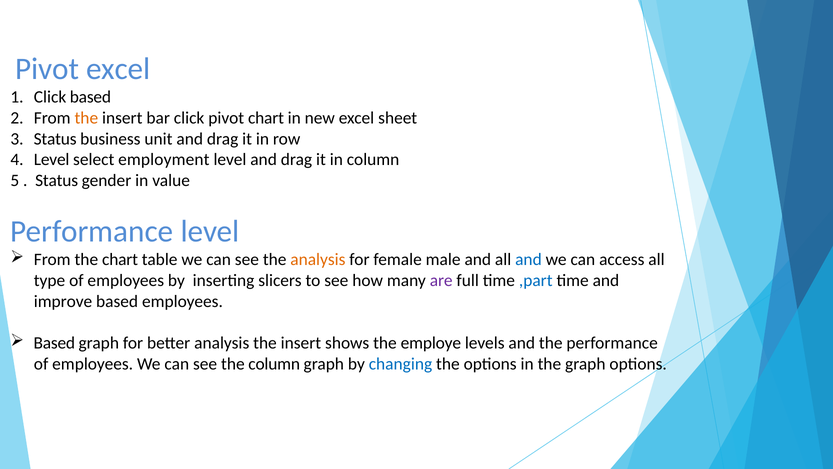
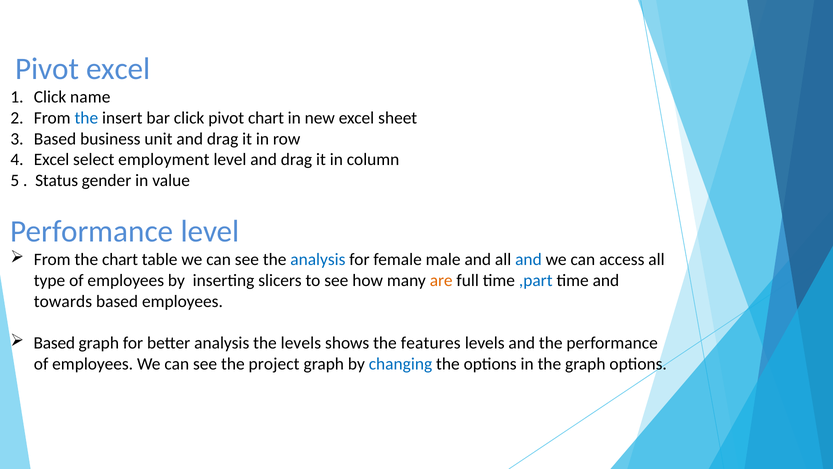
Click based: based -> name (90, 97)
the colour: orange -> blue (86, 118)
Status: Status -> Based (55, 139)
Level: Level -> Excel (52, 160)
analysis colour: orange -> blue (318, 260)
are colour: purple -> orange (441, 280)
improve: improve -> towards (63, 301)
analysis the insert: insert -> levels (301, 343)
employe: employe -> features (431, 343)
the column: column -> project (274, 364)
